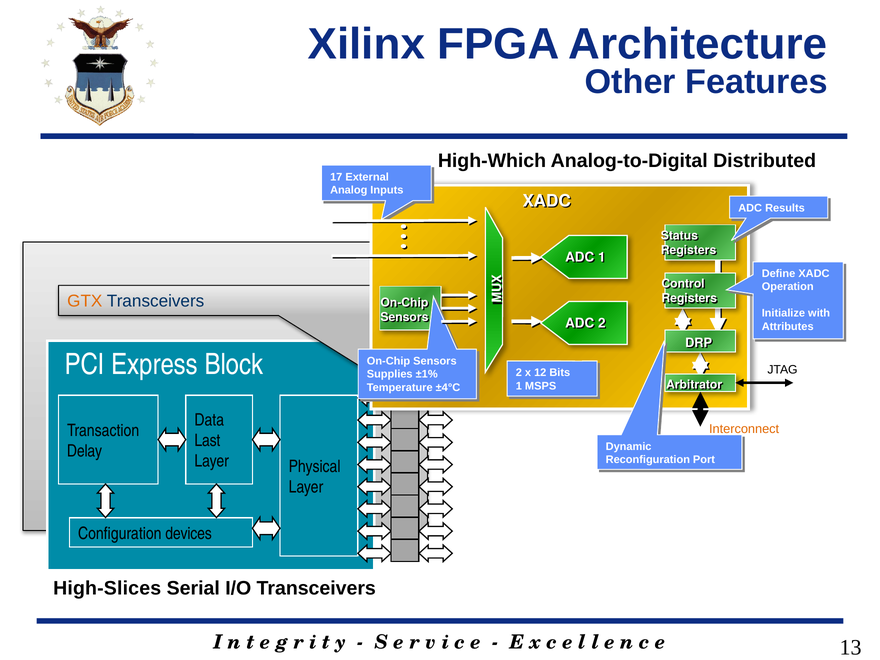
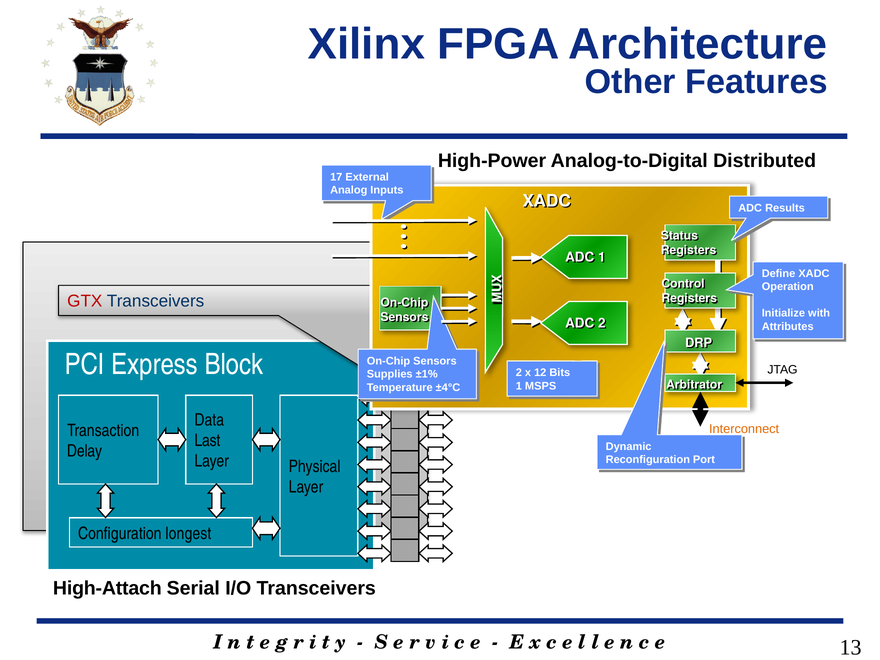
High-Which: High-Which -> High-Power (492, 161)
GTX colour: orange -> red (85, 301)
devices: devices -> longest (188, 534)
High-Slices: High-Slices -> High-Attach (107, 588)
